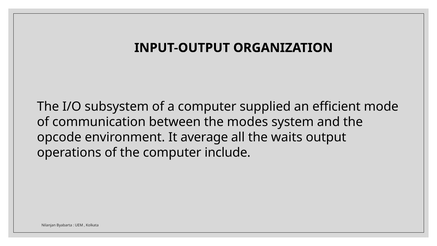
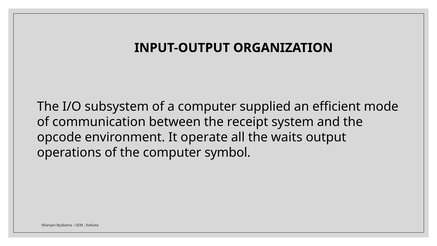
modes: modes -> receipt (248, 122)
average: average -> operate (204, 137)
include: include -> symbol (228, 153)
